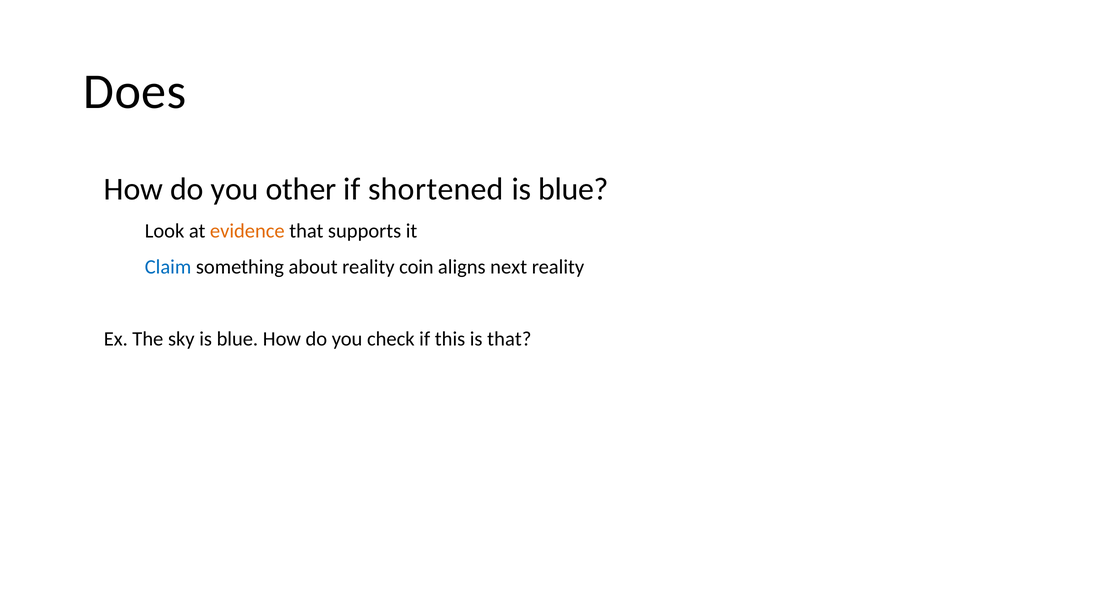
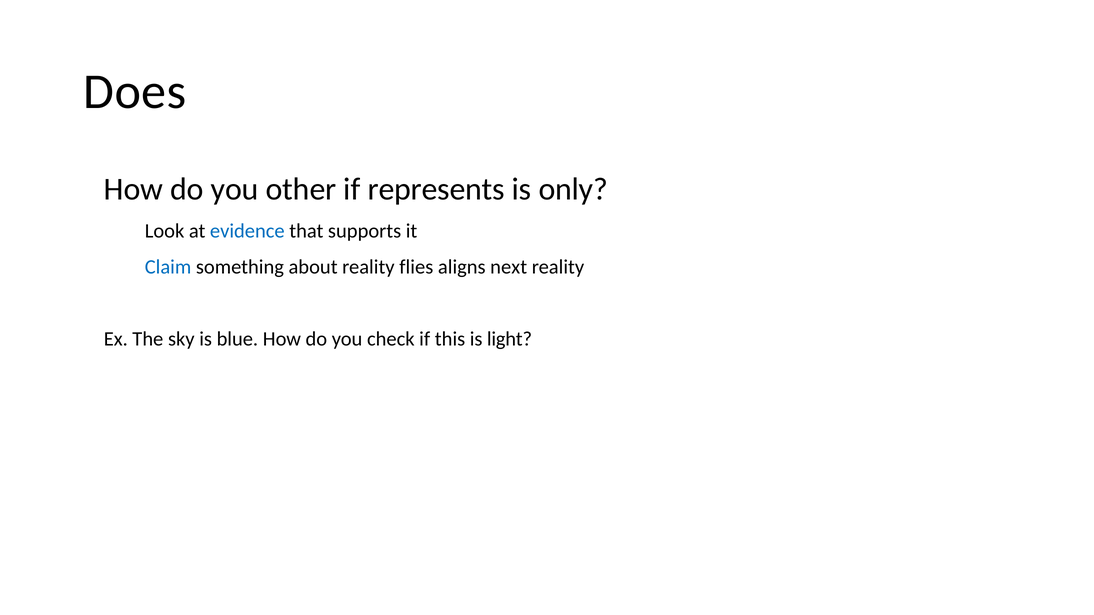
shortened: shortened -> represents (436, 189)
blue: blue -> only (573, 189)
evidence colour: orange -> blue (247, 231)
coin: coin -> flies (416, 267)
is that: that -> light (509, 339)
